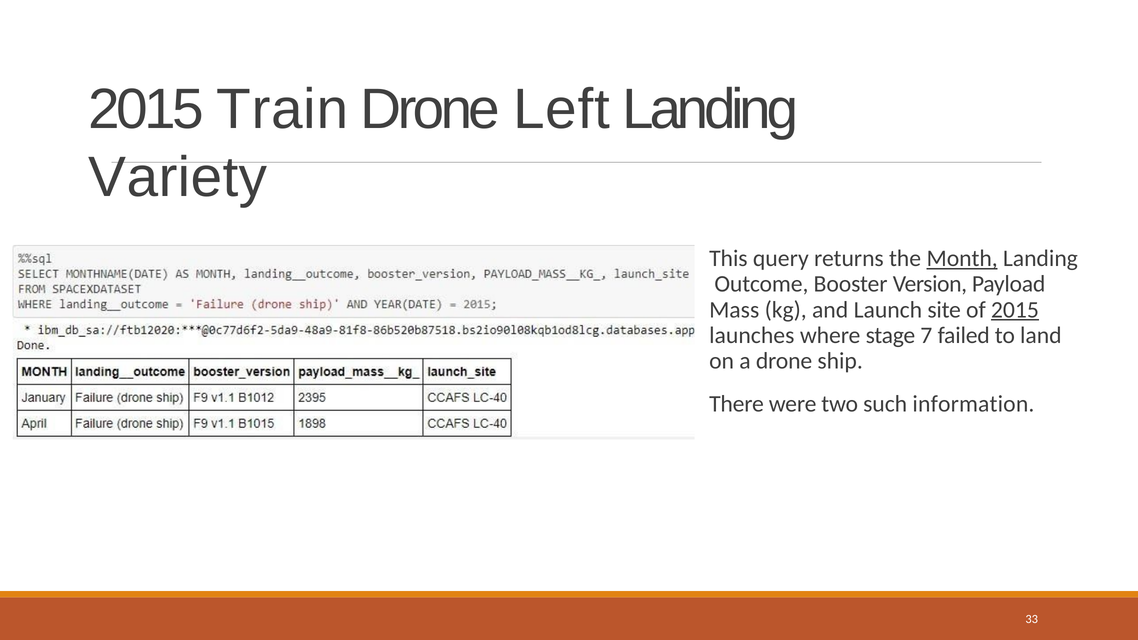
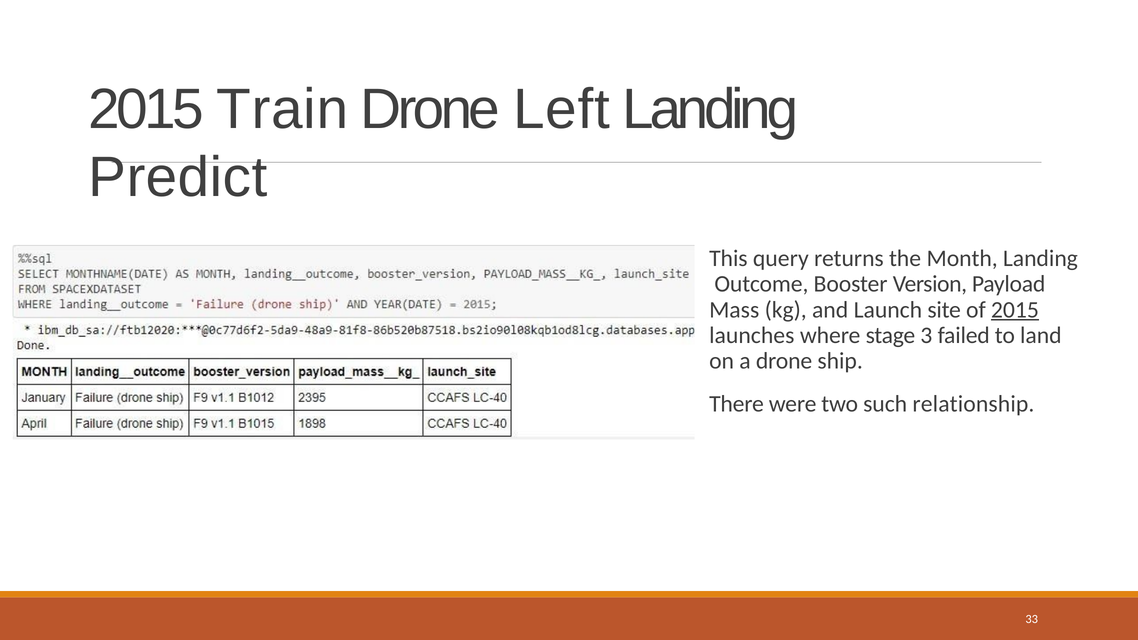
Variety: Variety -> Predict (178, 178)
Month underline: present -> none (962, 259)
7: 7 -> 3 (926, 335)
information: information -> relationship (973, 404)
